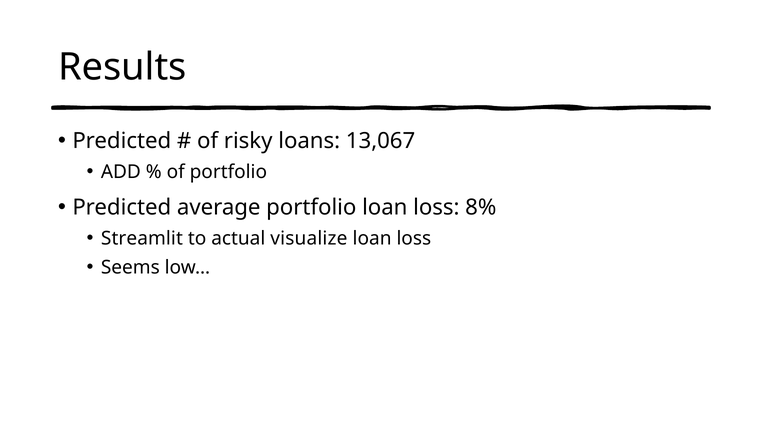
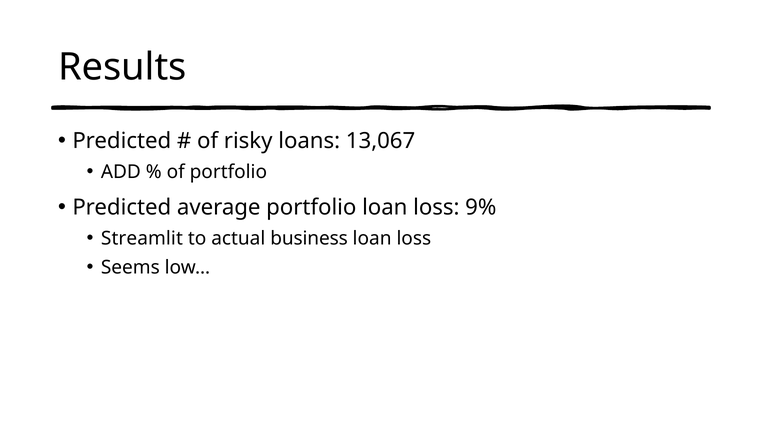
8%: 8% -> 9% (481, 207)
visualize: visualize -> business (309, 238)
